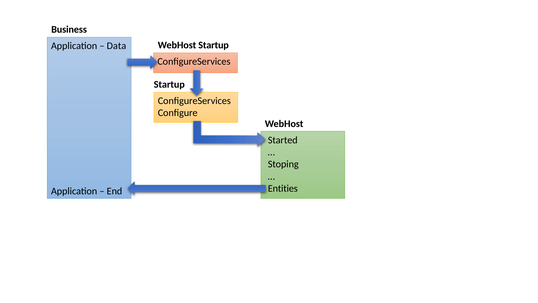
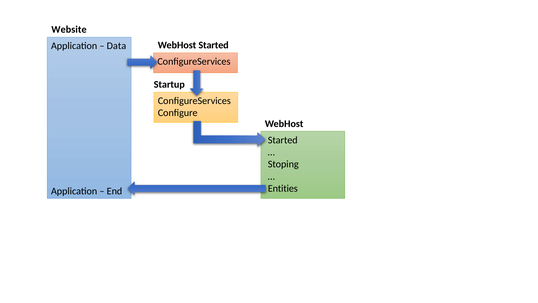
Business: Business -> Website (69, 29)
WebHost Startup: Startup -> Started (214, 45)
